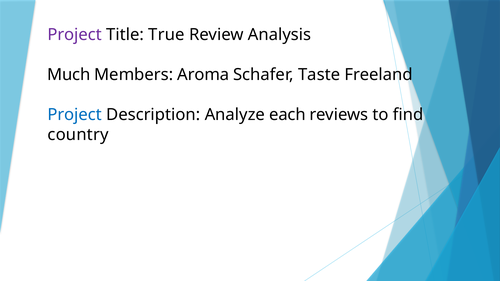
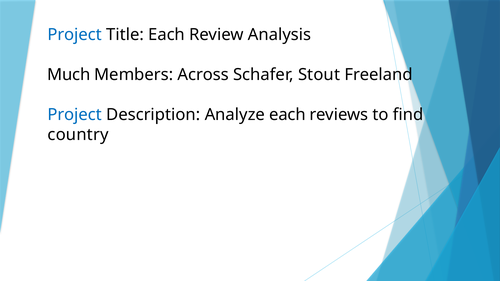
Project colour: purple -> blue (75, 35)
Title True: True -> Each (167, 35)
Aroma: Aroma -> Across (203, 75)
Taste: Taste -> Stout (319, 75)
